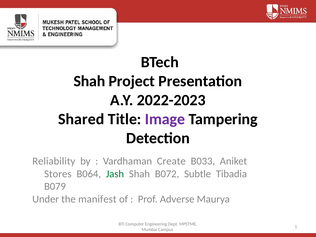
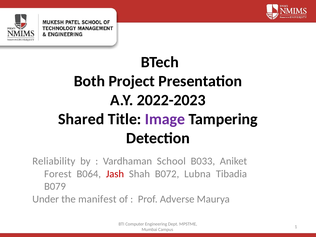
Shah: Shah -> Both (89, 81)
Create: Create -> School (171, 161)
Stores: Stores -> Forest (58, 174)
Jash colour: green -> red (115, 174)
Subtle: Subtle -> Lubna (197, 174)
